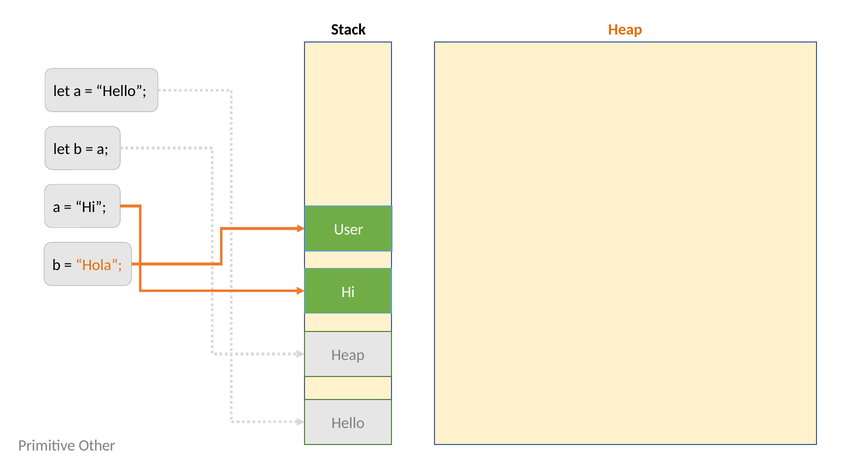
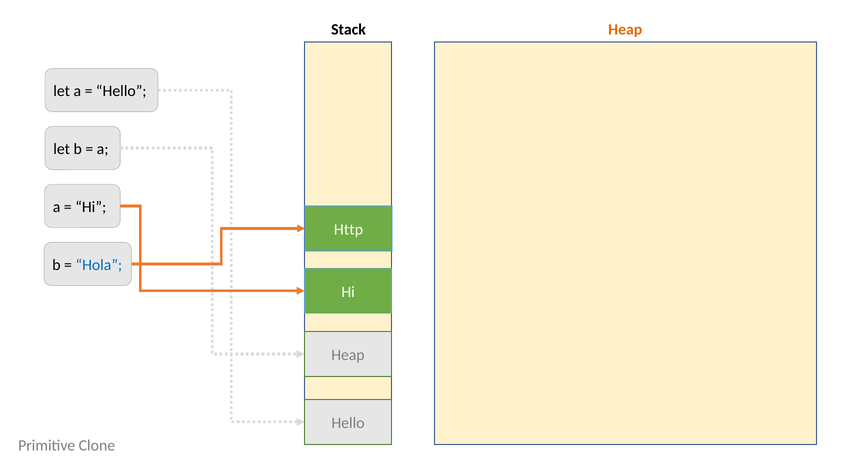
User: User -> Http (349, 230)
Hola colour: orange -> blue (99, 265)
Other: Other -> Clone (97, 445)
